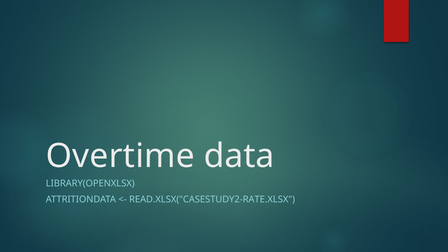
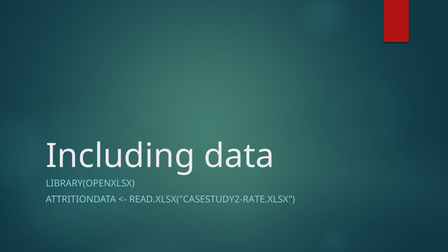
Overtime: Overtime -> Including (120, 156)
